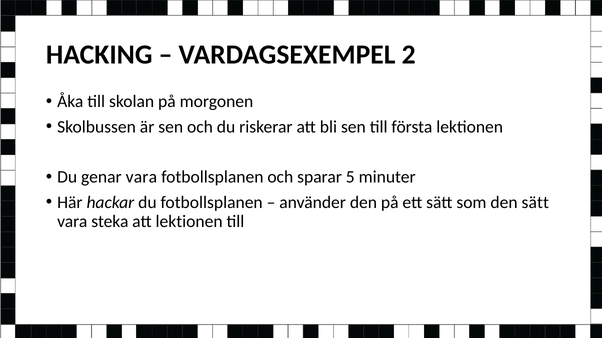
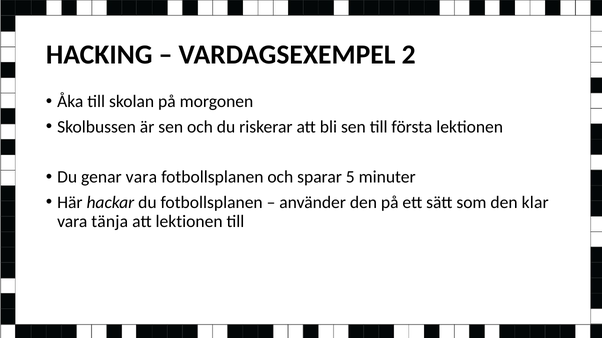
den sätt: sätt -> klar (535, 203)
steka: steka -> tänja (110, 222)
